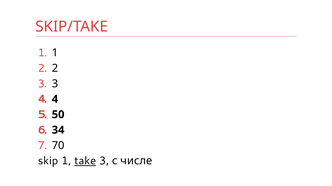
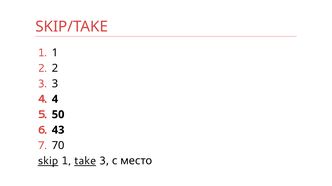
34: 34 -> 43 (58, 131)
skip underline: none -> present (48, 161)
числе: числе -> место (136, 161)
